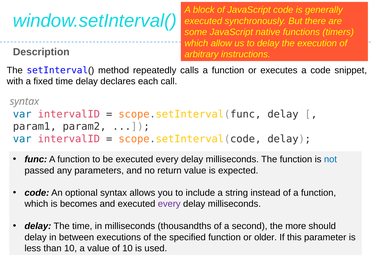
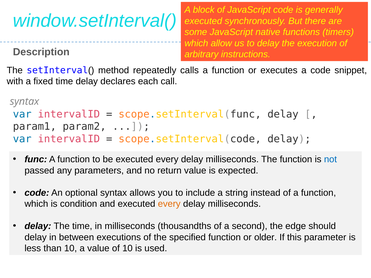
becomes: becomes -> condition (79, 204)
every colour: purple -> orange (169, 204)
more: more -> edge (296, 226)
